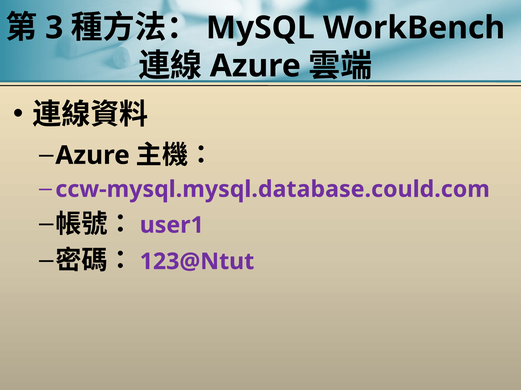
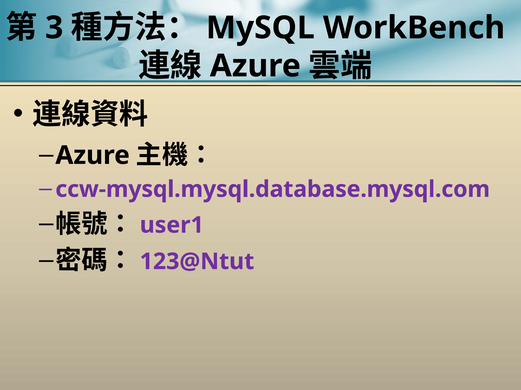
ccw-mysql.mysql.database.could.com: ccw-mysql.mysql.database.could.com -> ccw-mysql.mysql.database.mysql.com (273, 190)
